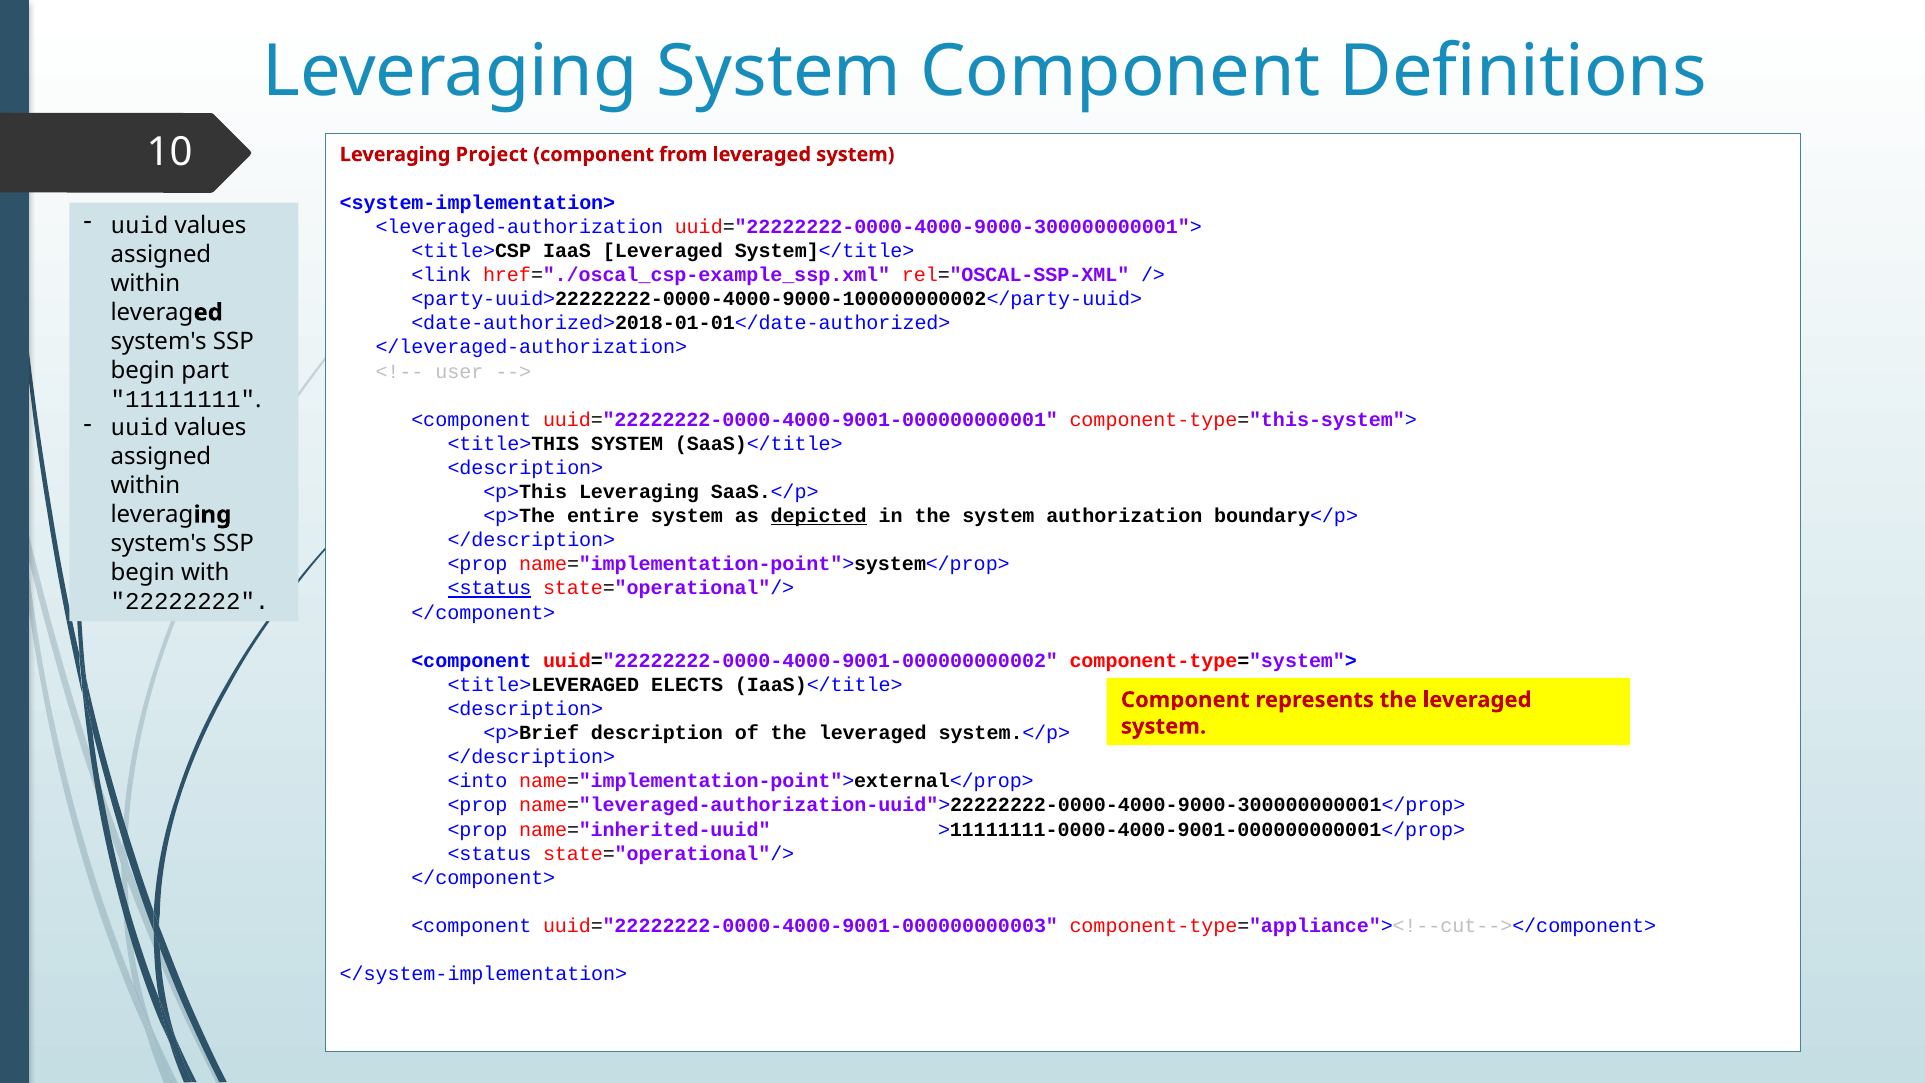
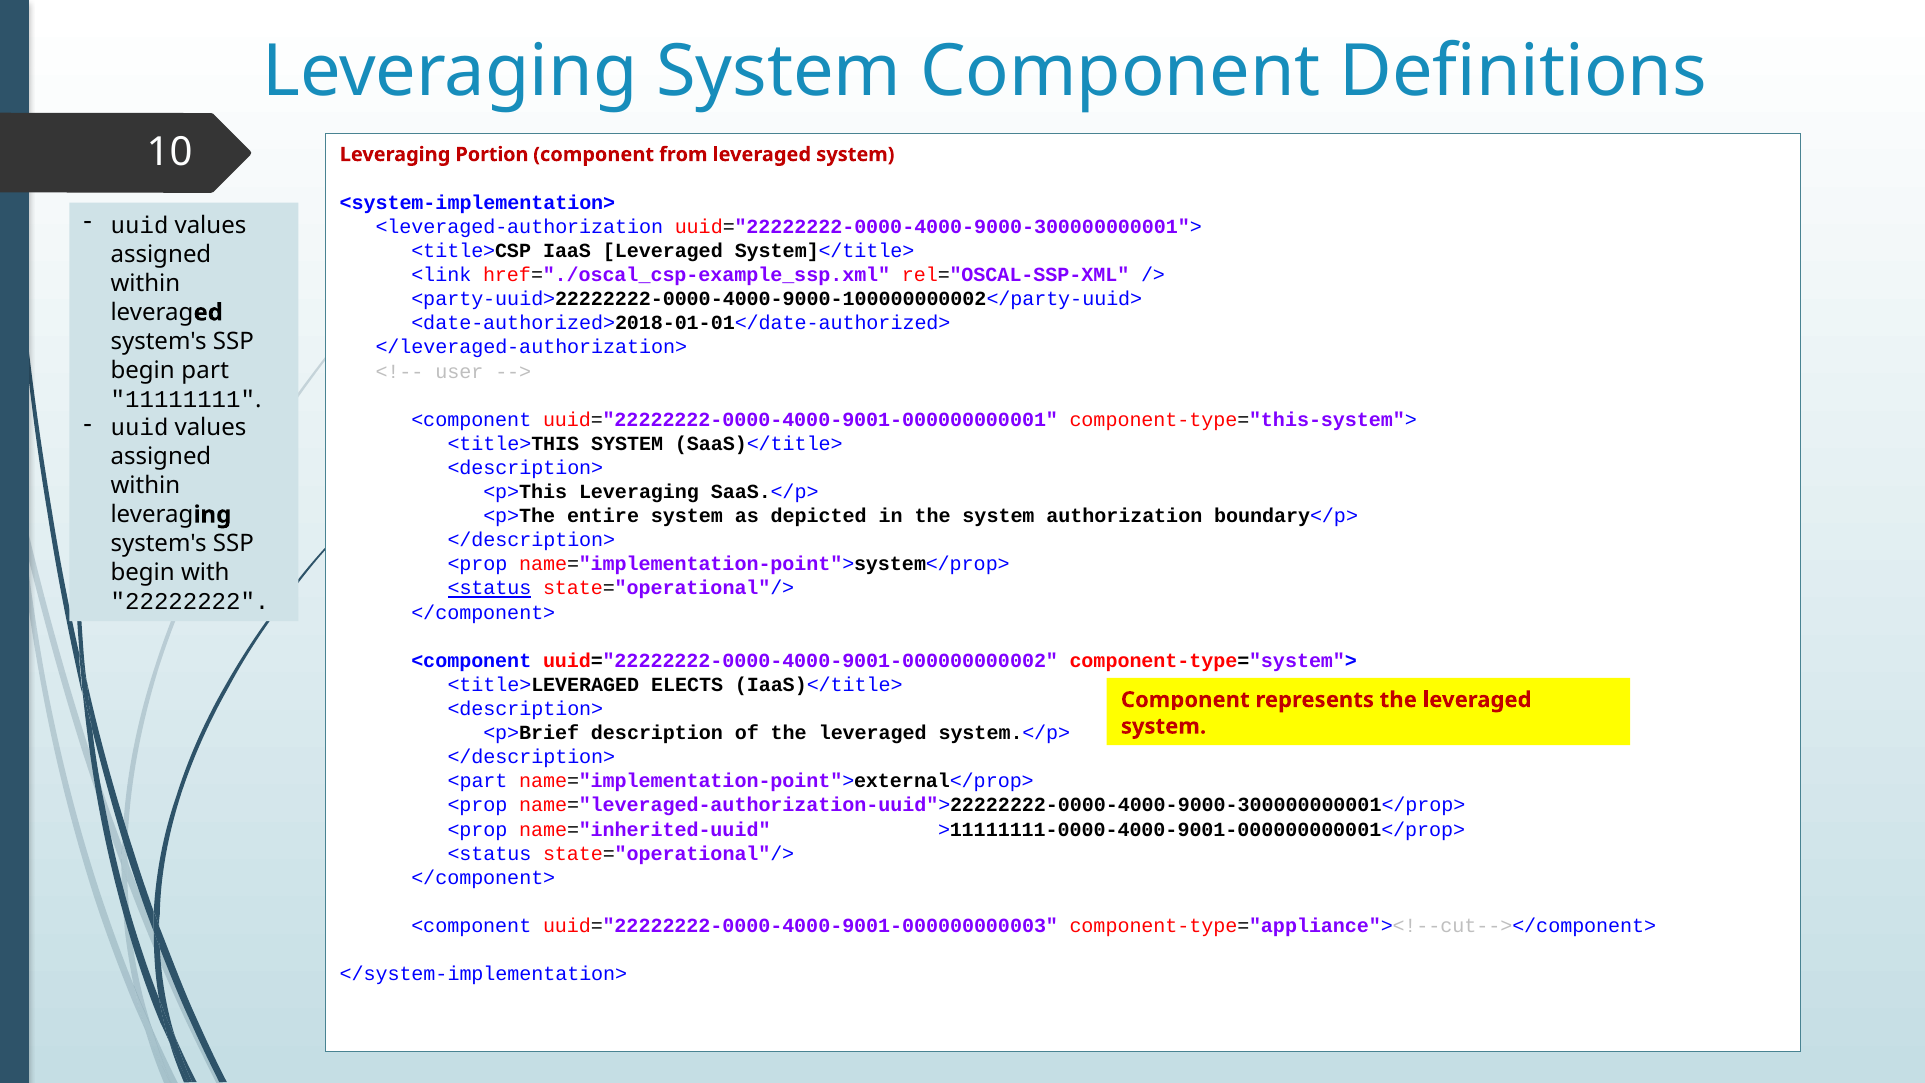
Project: Project -> Portion (492, 154)
depicted underline: present -> none (819, 516)
<into: <into -> <part (478, 781)
